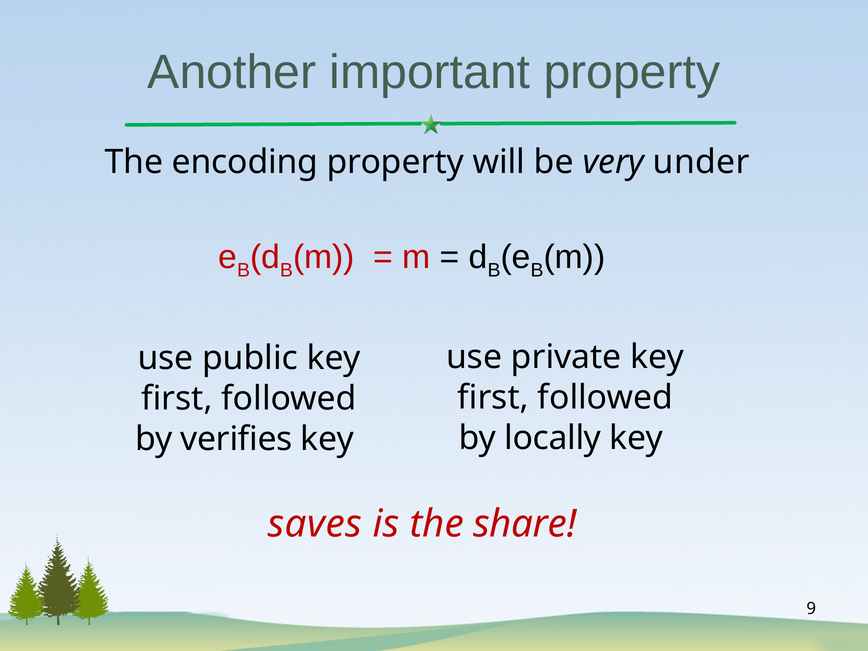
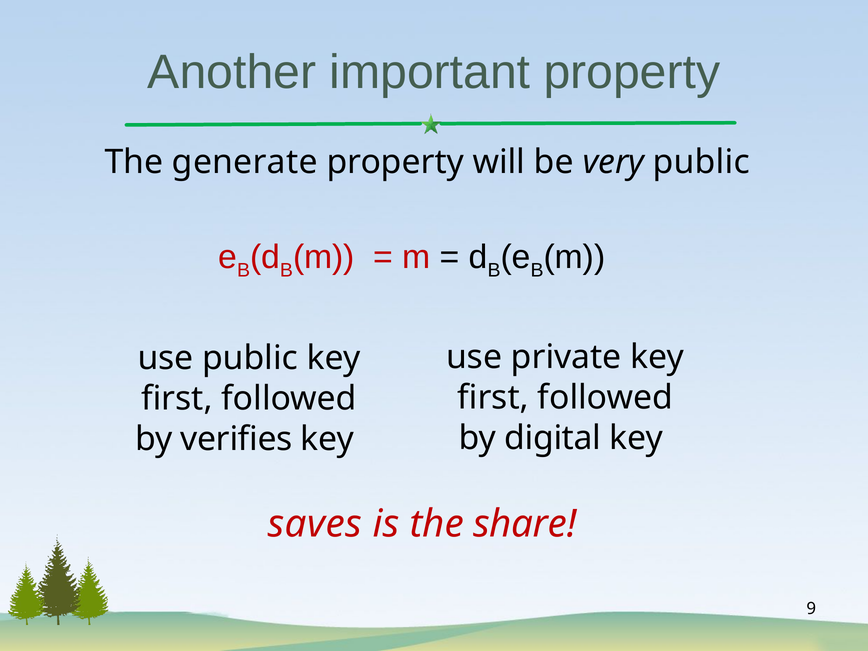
encoding: encoding -> generate (245, 162)
very under: under -> public (701, 162)
locally: locally -> digital (553, 438)
